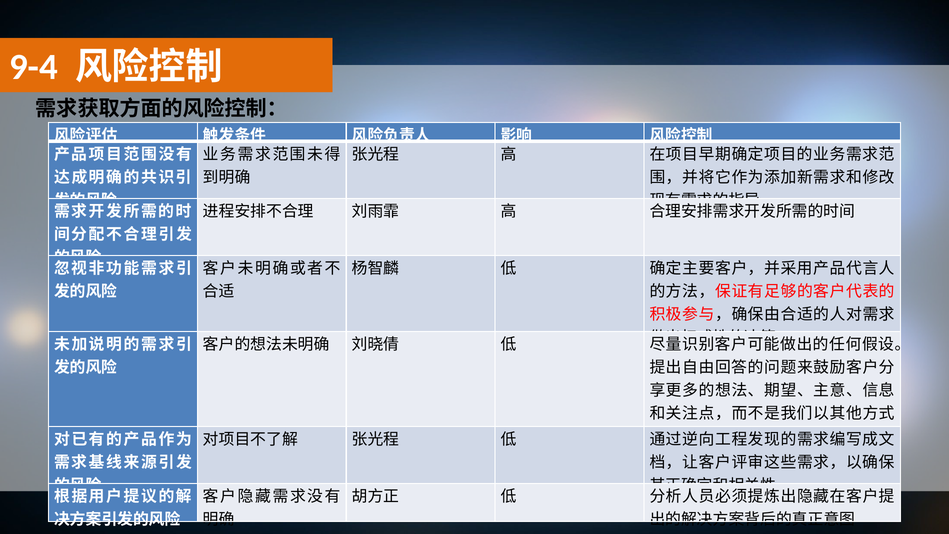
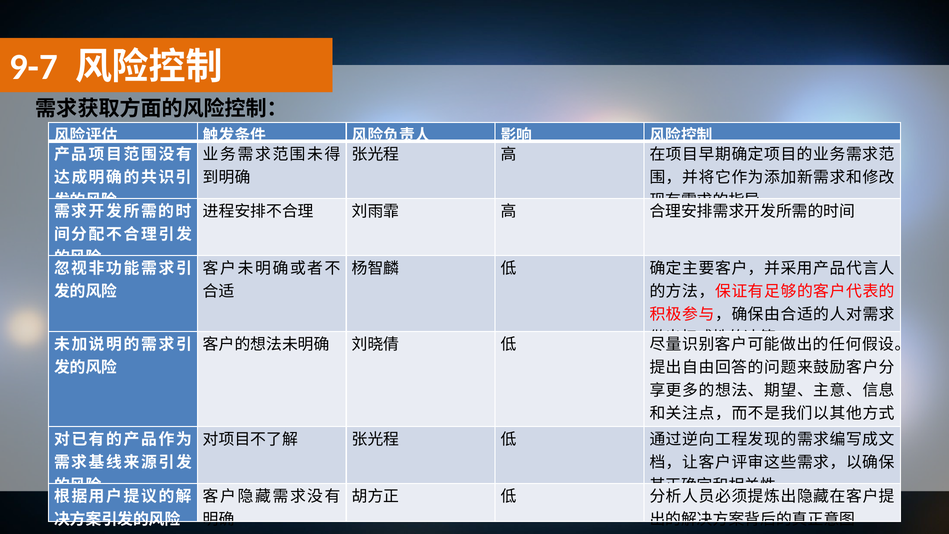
9-4: 9-4 -> 9-7 (34, 67)
